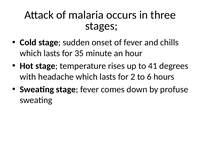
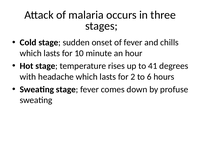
35: 35 -> 10 (79, 53)
